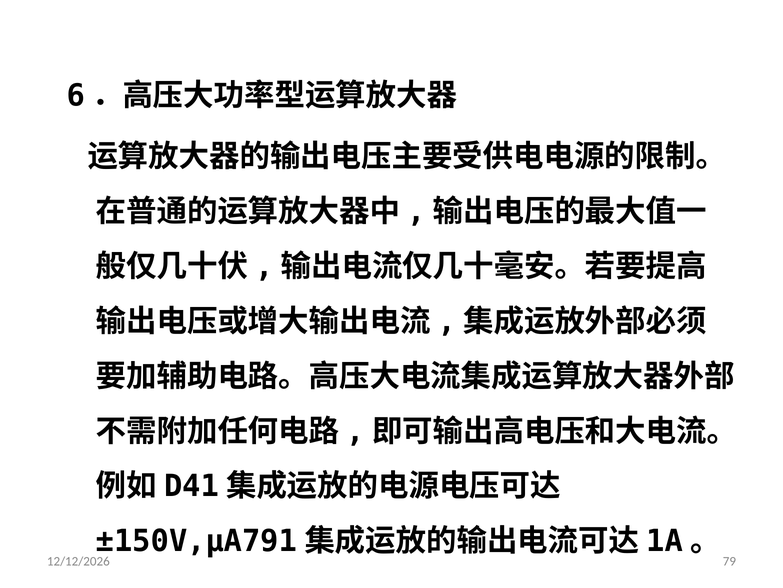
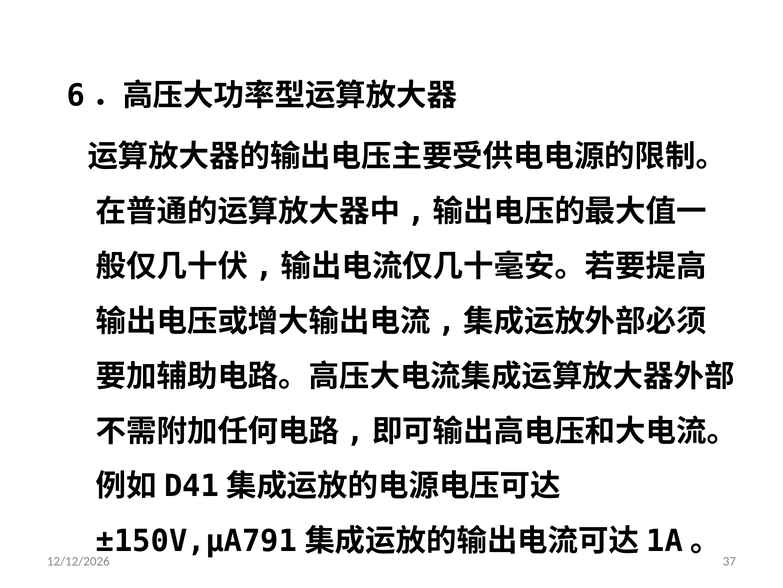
79: 79 -> 37 (729, 561)
